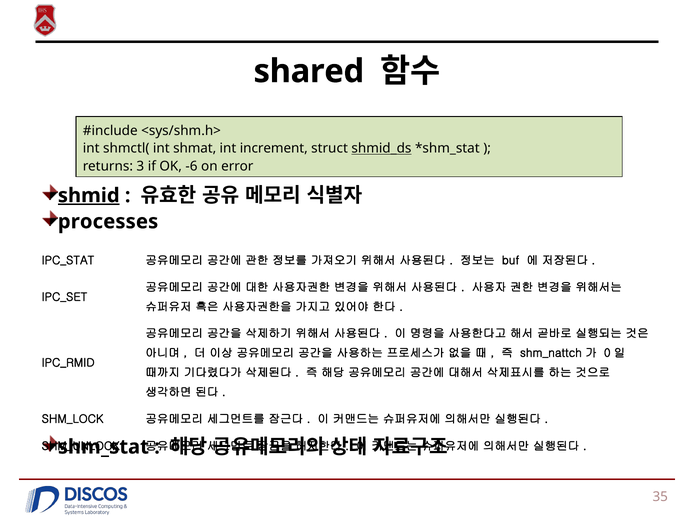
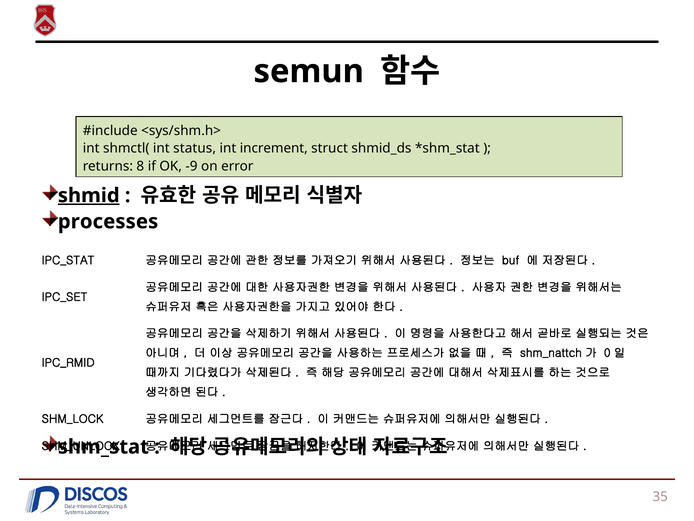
shared: shared -> semun (309, 71)
shmat: shmat -> status (195, 148)
shmid_ds underline: present -> none (381, 148)
3: 3 -> 8 (140, 166)
-6: -6 -> -9 (192, 166)
